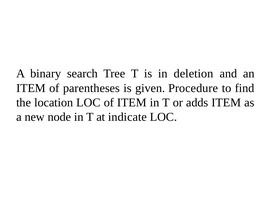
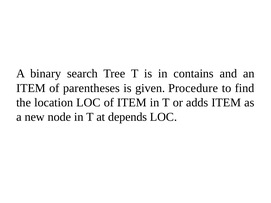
deletion: deletion -> contains (194, 74)
indicate: indicate -> depends (128, 117)
